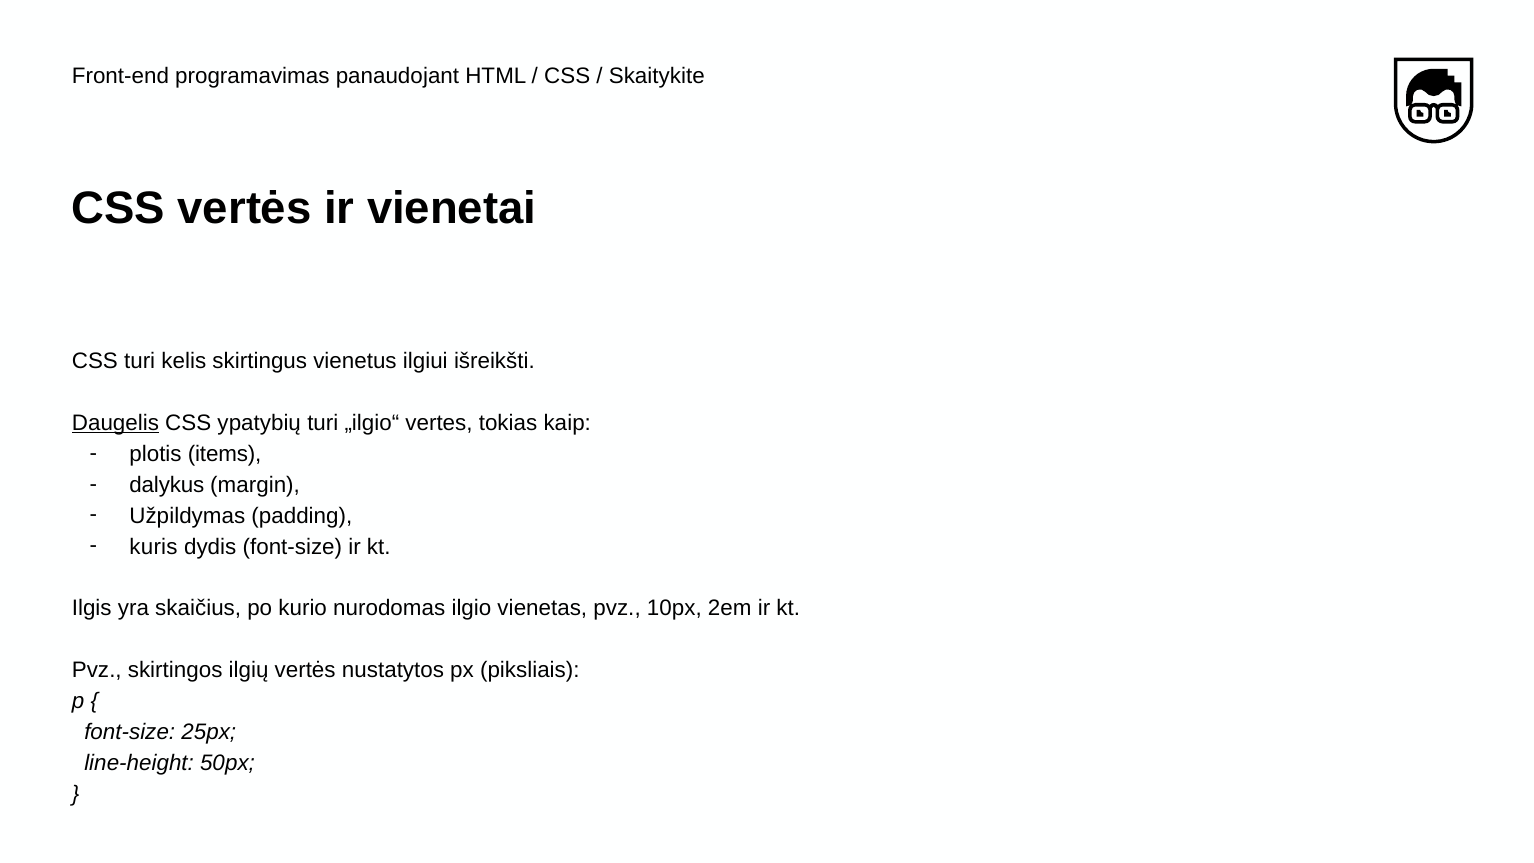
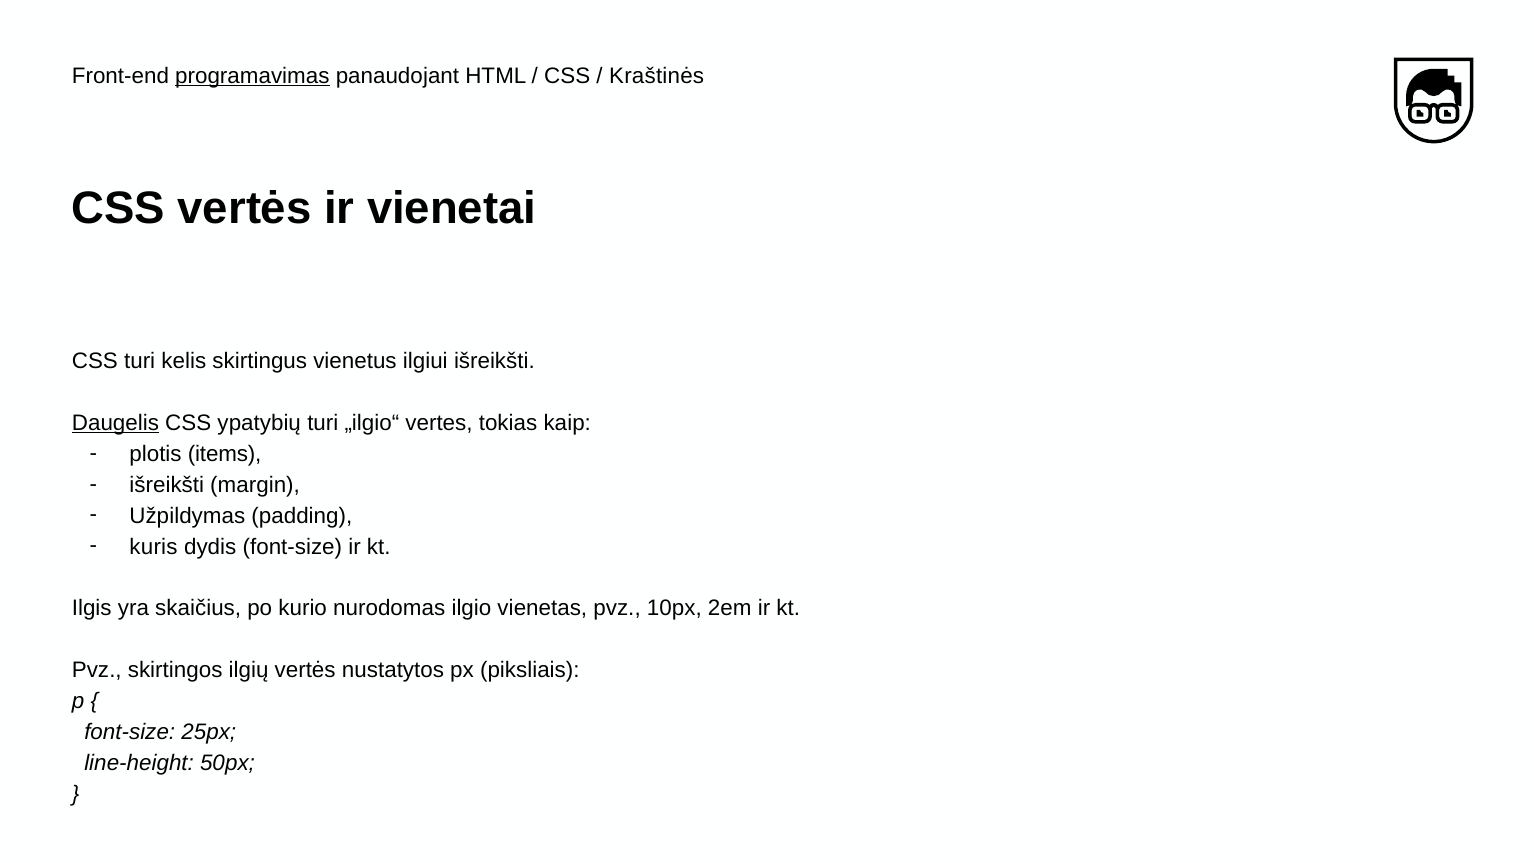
programavimas underline: none -> present (252, 76)
Skaitykite: Skaitykite -> Kraštinės (657, 76)
dalykus: dalykus -> išreikšti (167, 485)
